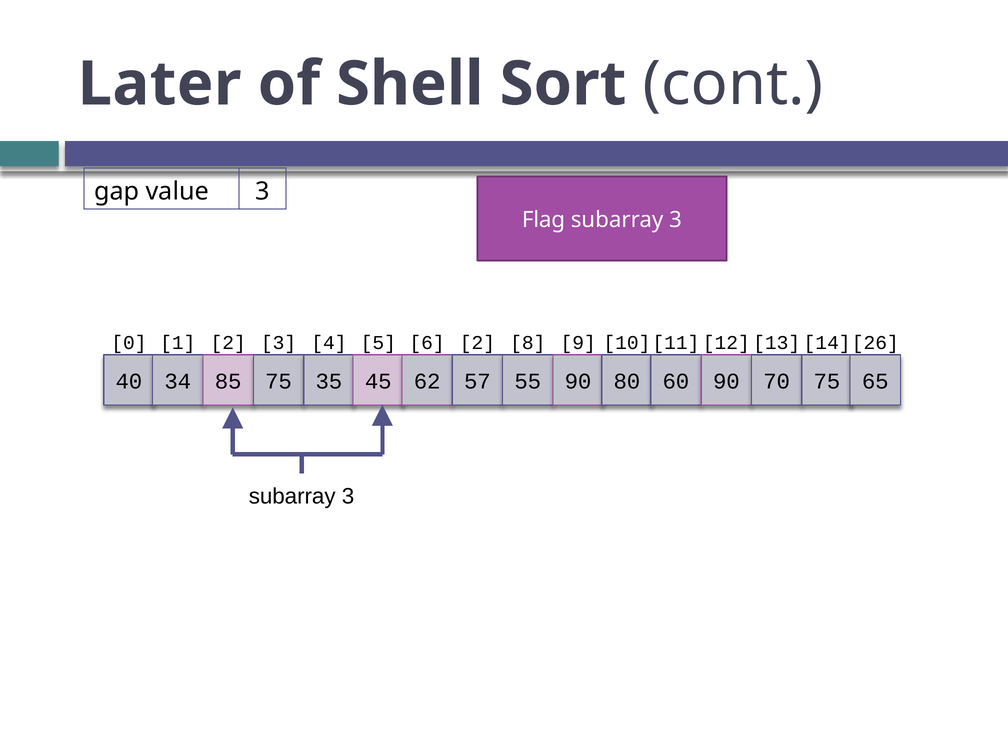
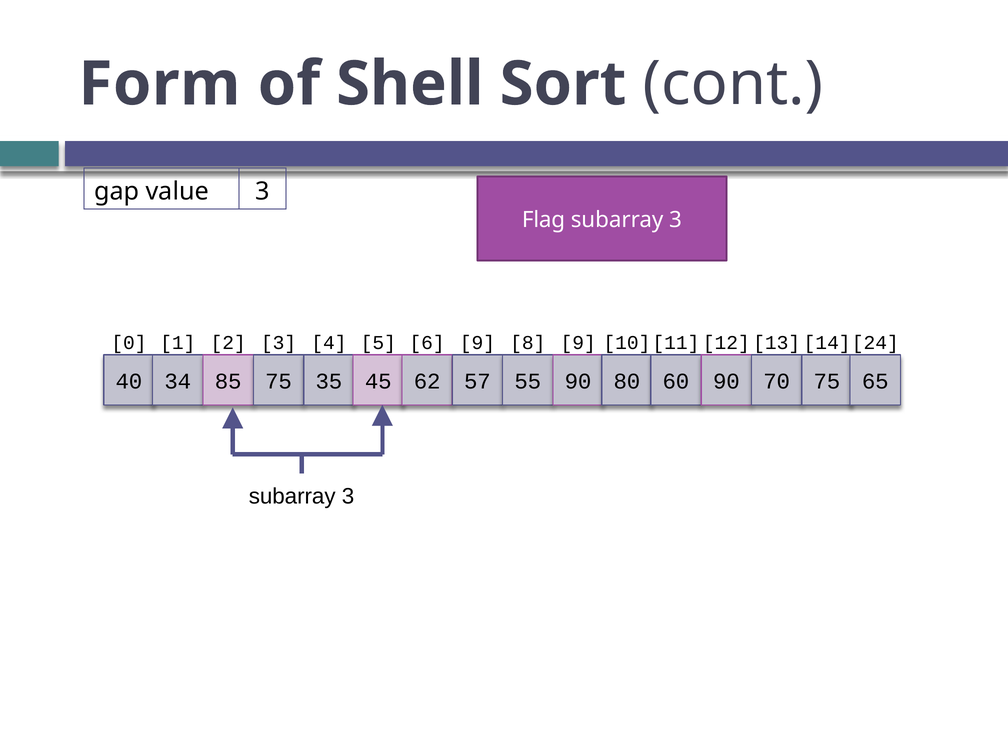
Later: Later -> Form (159, 84)
6 2: 2 -> 9 (477, 343)
26: 26 -> 24 (875, 343)
